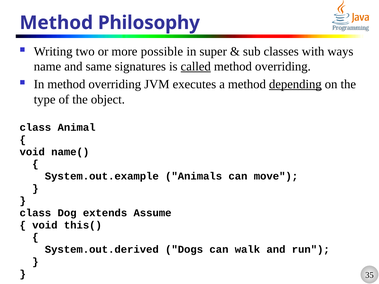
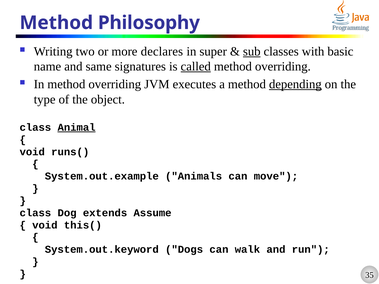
possible: possible -> declares (162, 51)
sub underline: none -> present (252, 51)
ways: ways -> basic (340, 51)
Animal underline: none -> present (77, 127)
name(: name( -> runs( (70, 152)
System.out.derived: System.out.derived -> System.out.keyword (102, 250)
